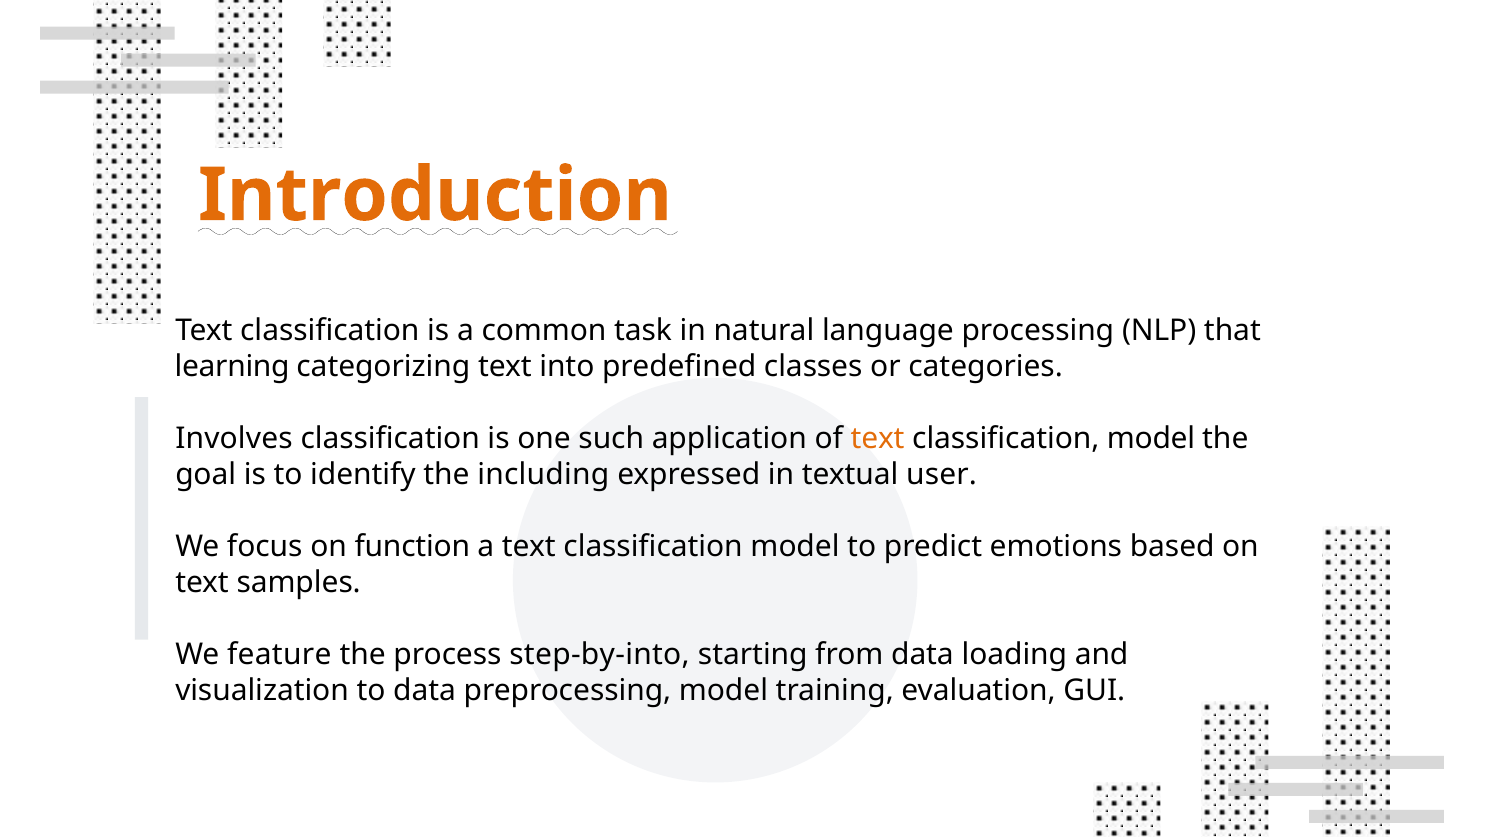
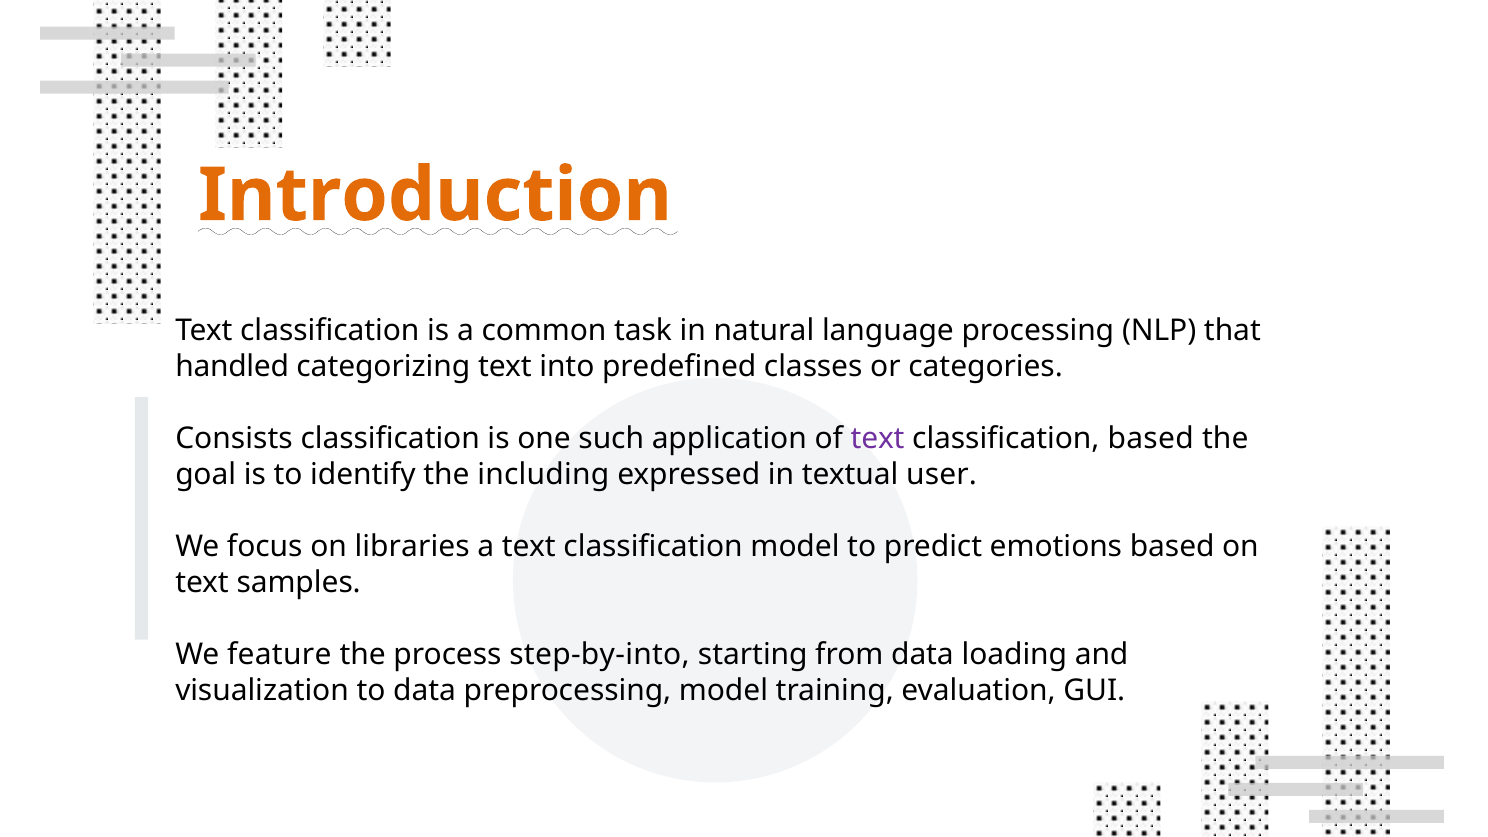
learning: learning -> handled (232, 366)
Involves: Involves -> Consists (234, 438)
text colour: orange -> purple (878, 438)
model: model -> based (1151, 438)
function: function -> libraries (412, 546)
